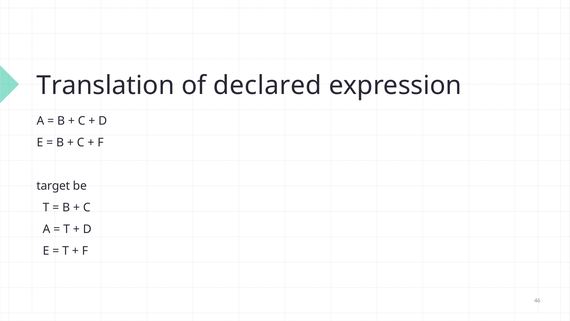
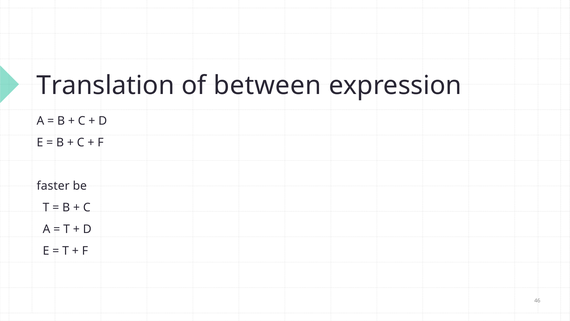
declared: declared -> between (267, 85)
target: target -> faster (53, 186)
